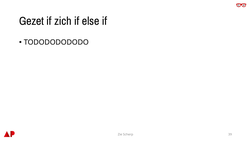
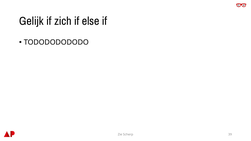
Gezet: Gezet -> Gelijk (31, 21)
